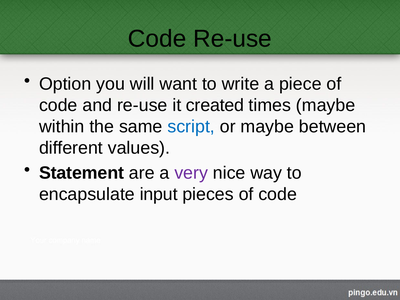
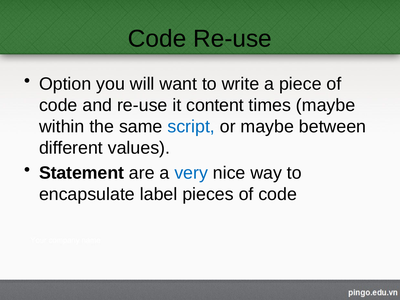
created: created -> content (215, 105)
very colour: purple -> blue (191, 173)
input: input -> label (159, 194)
